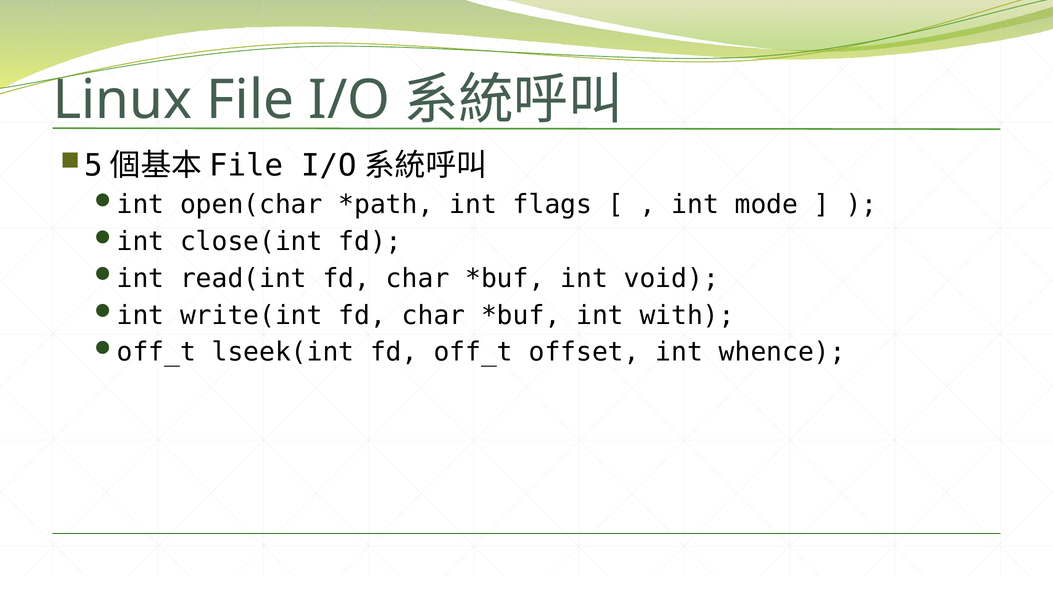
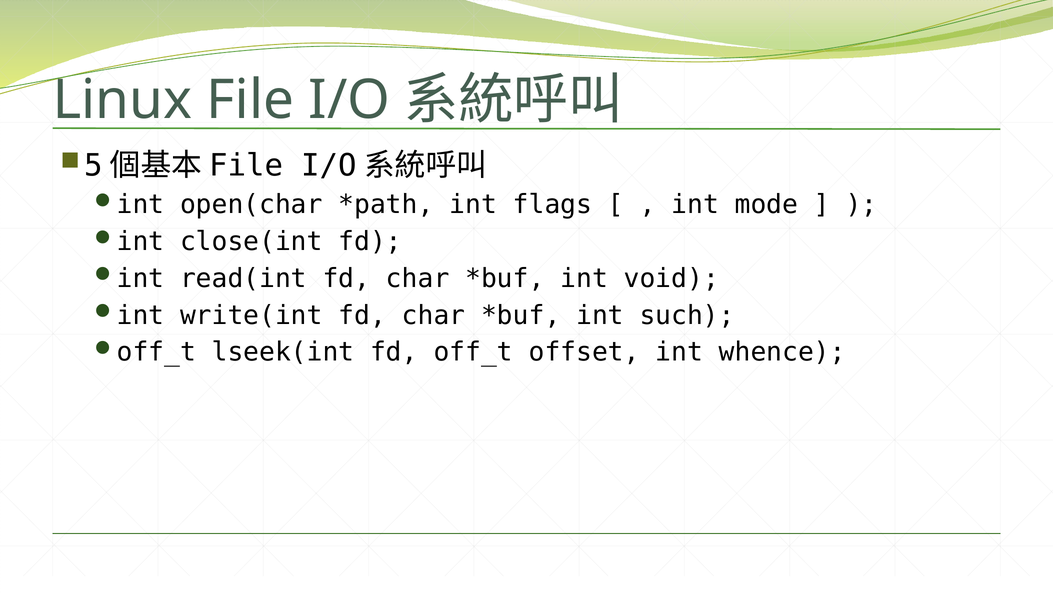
with: with -> such (687, 315)
